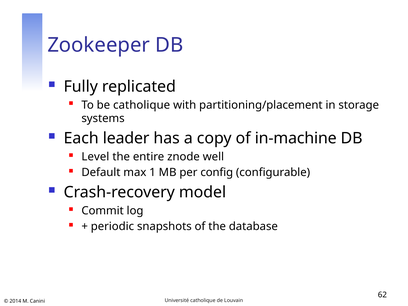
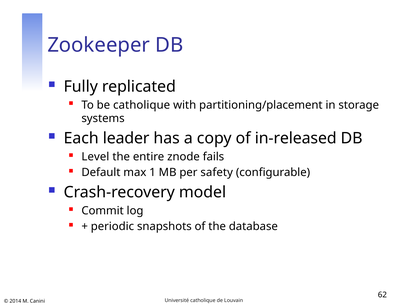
in-machine: in-machine -> in-released (296, 138)
well: well -> fails (213, 157)
config: config -> safety (217, 173)
